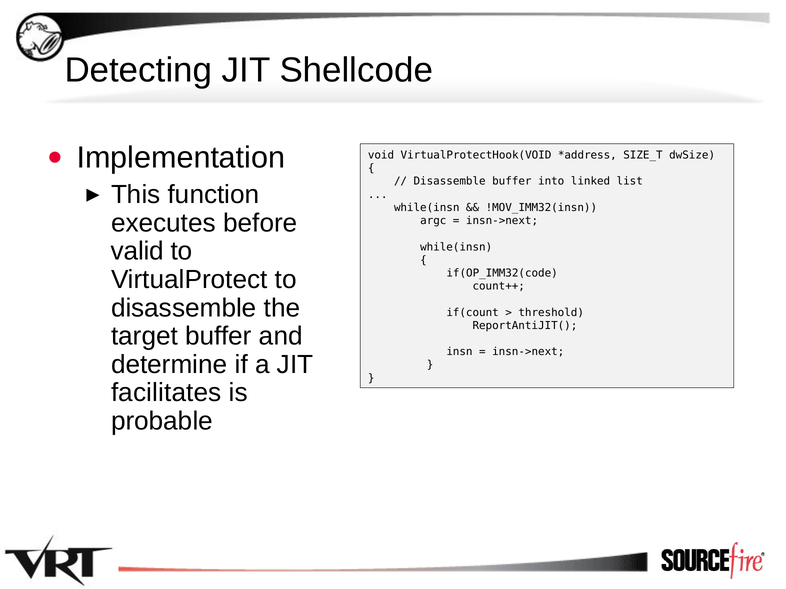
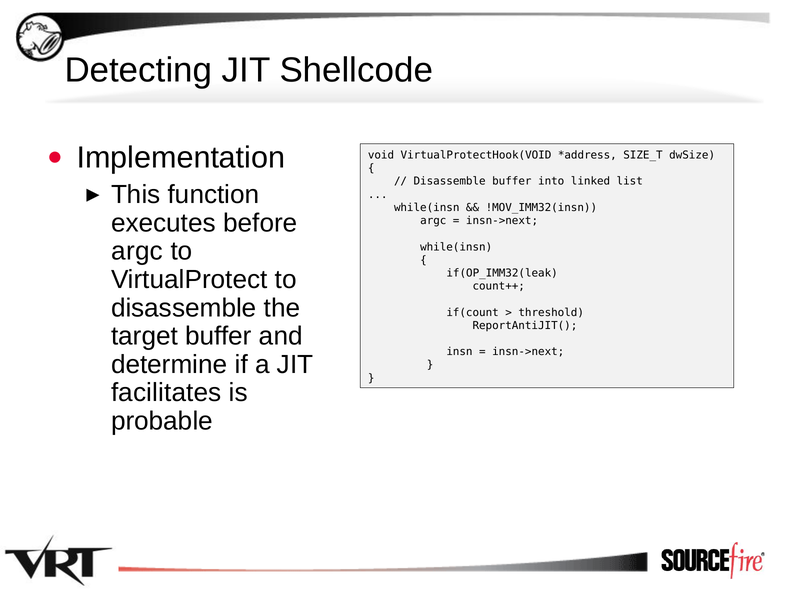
valid: valid -> argc (137, 252)
if(OP_IMM32(code: if(OP_IMM32(code -> if(OP_IMM32(leak (502, 273)
